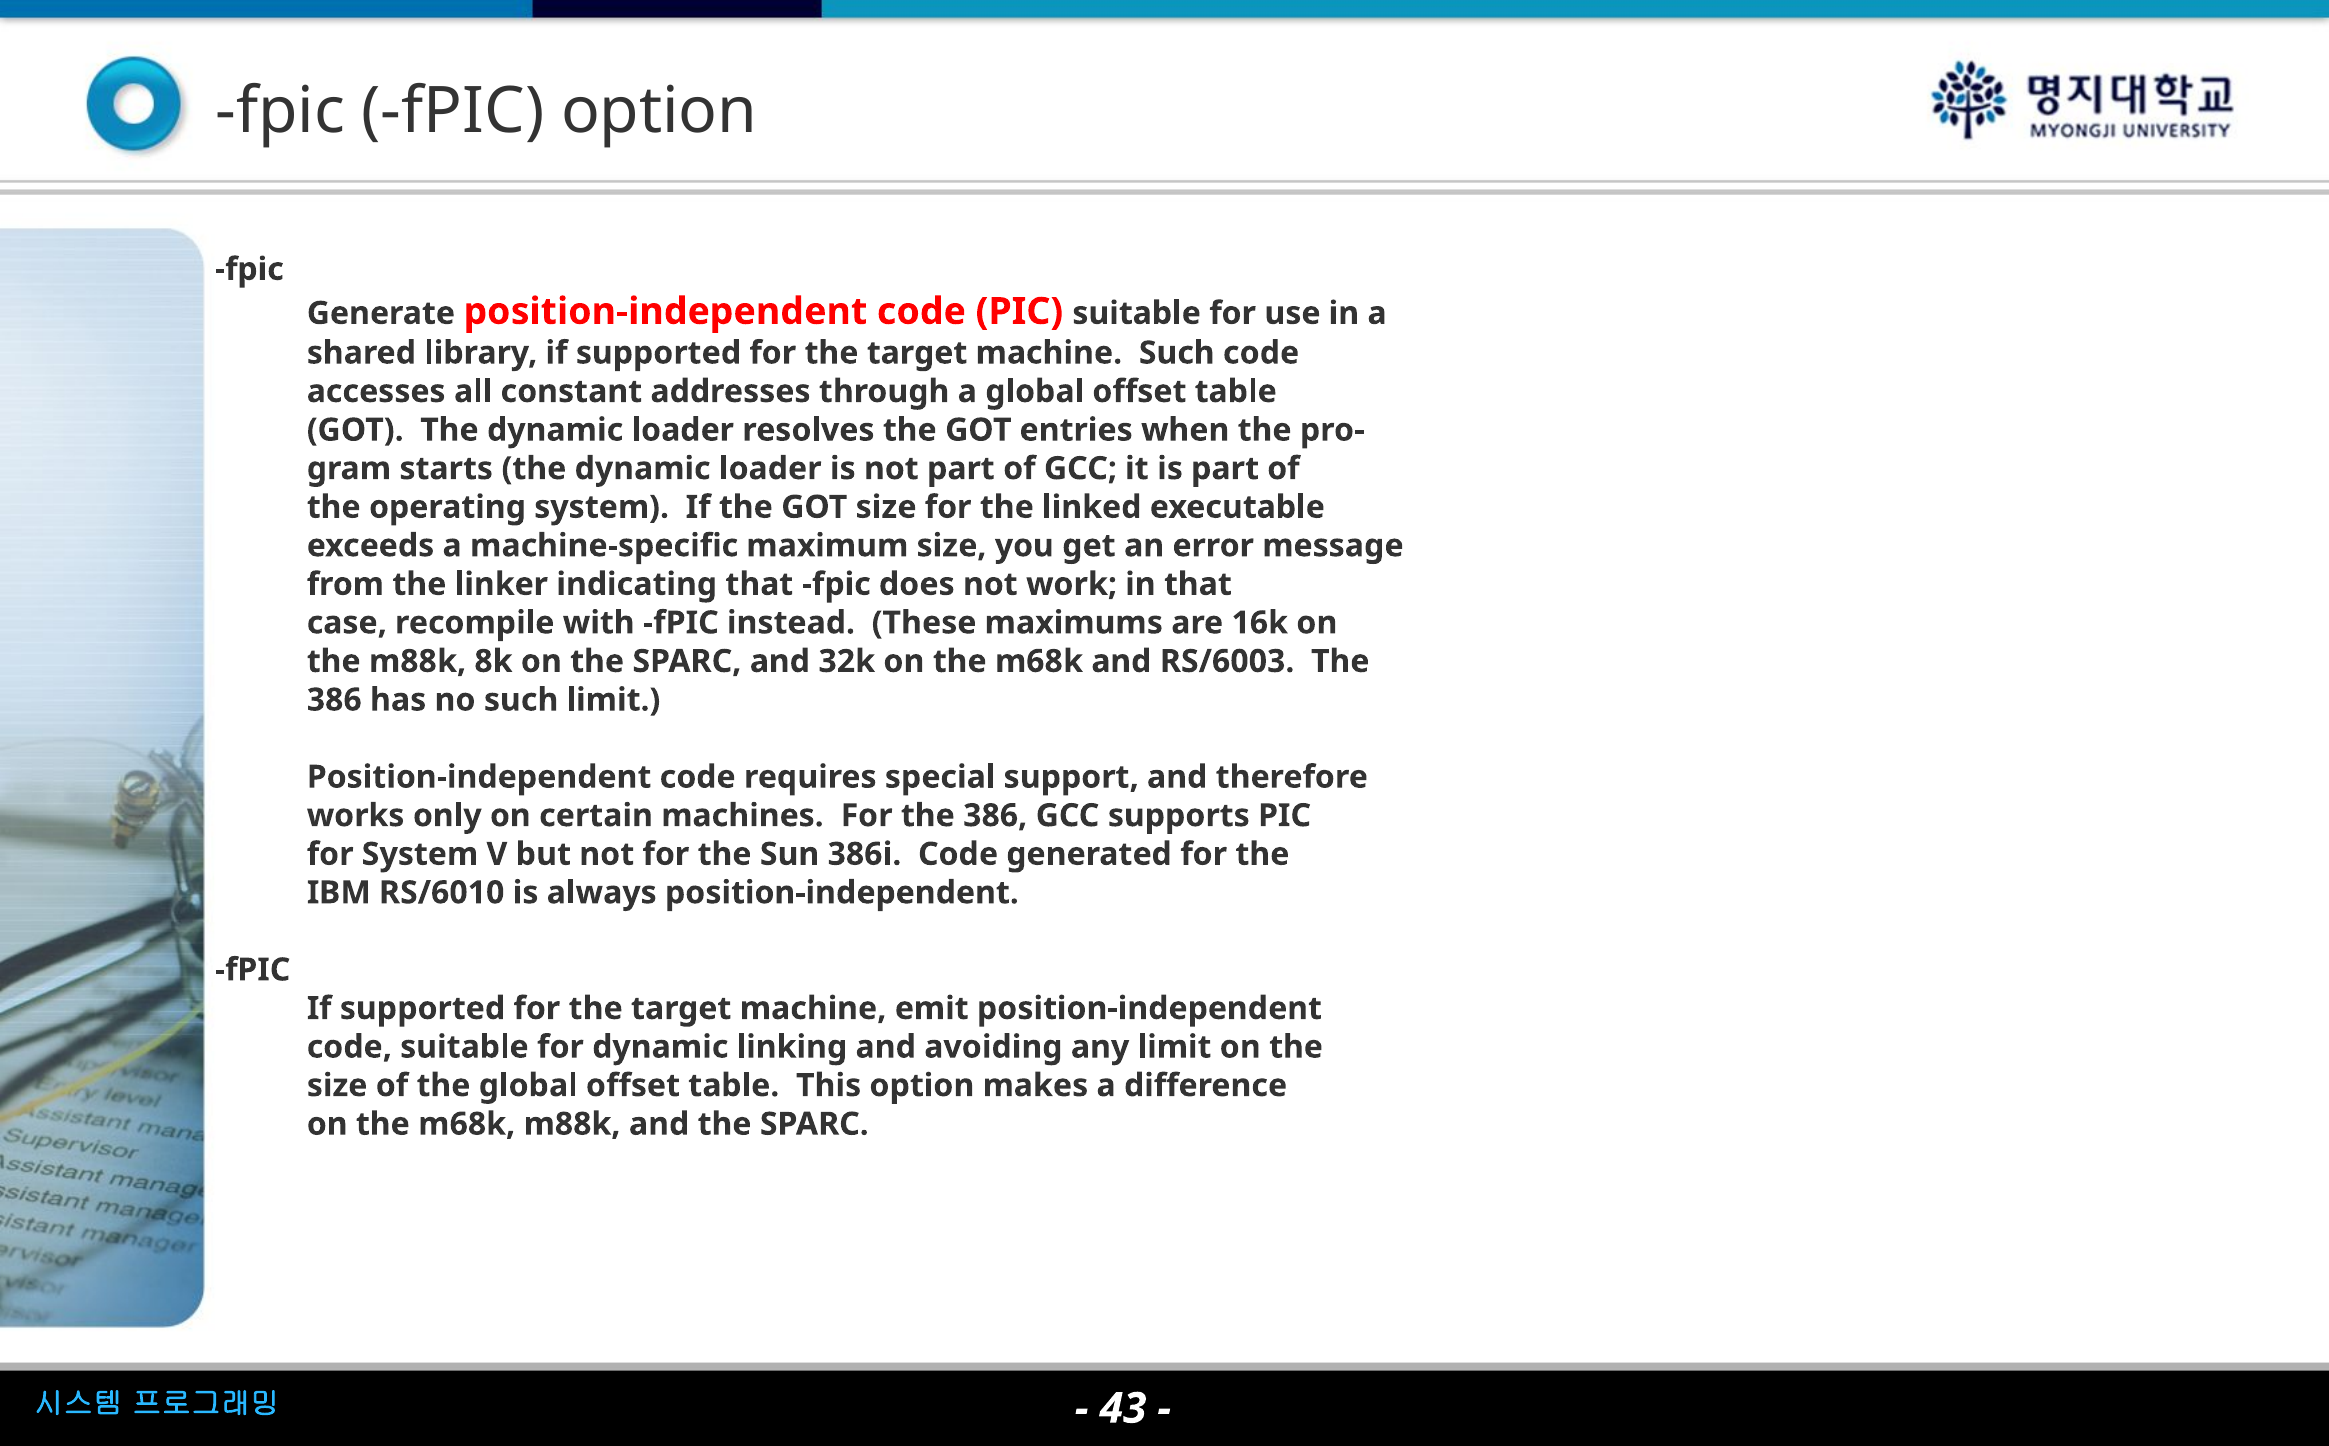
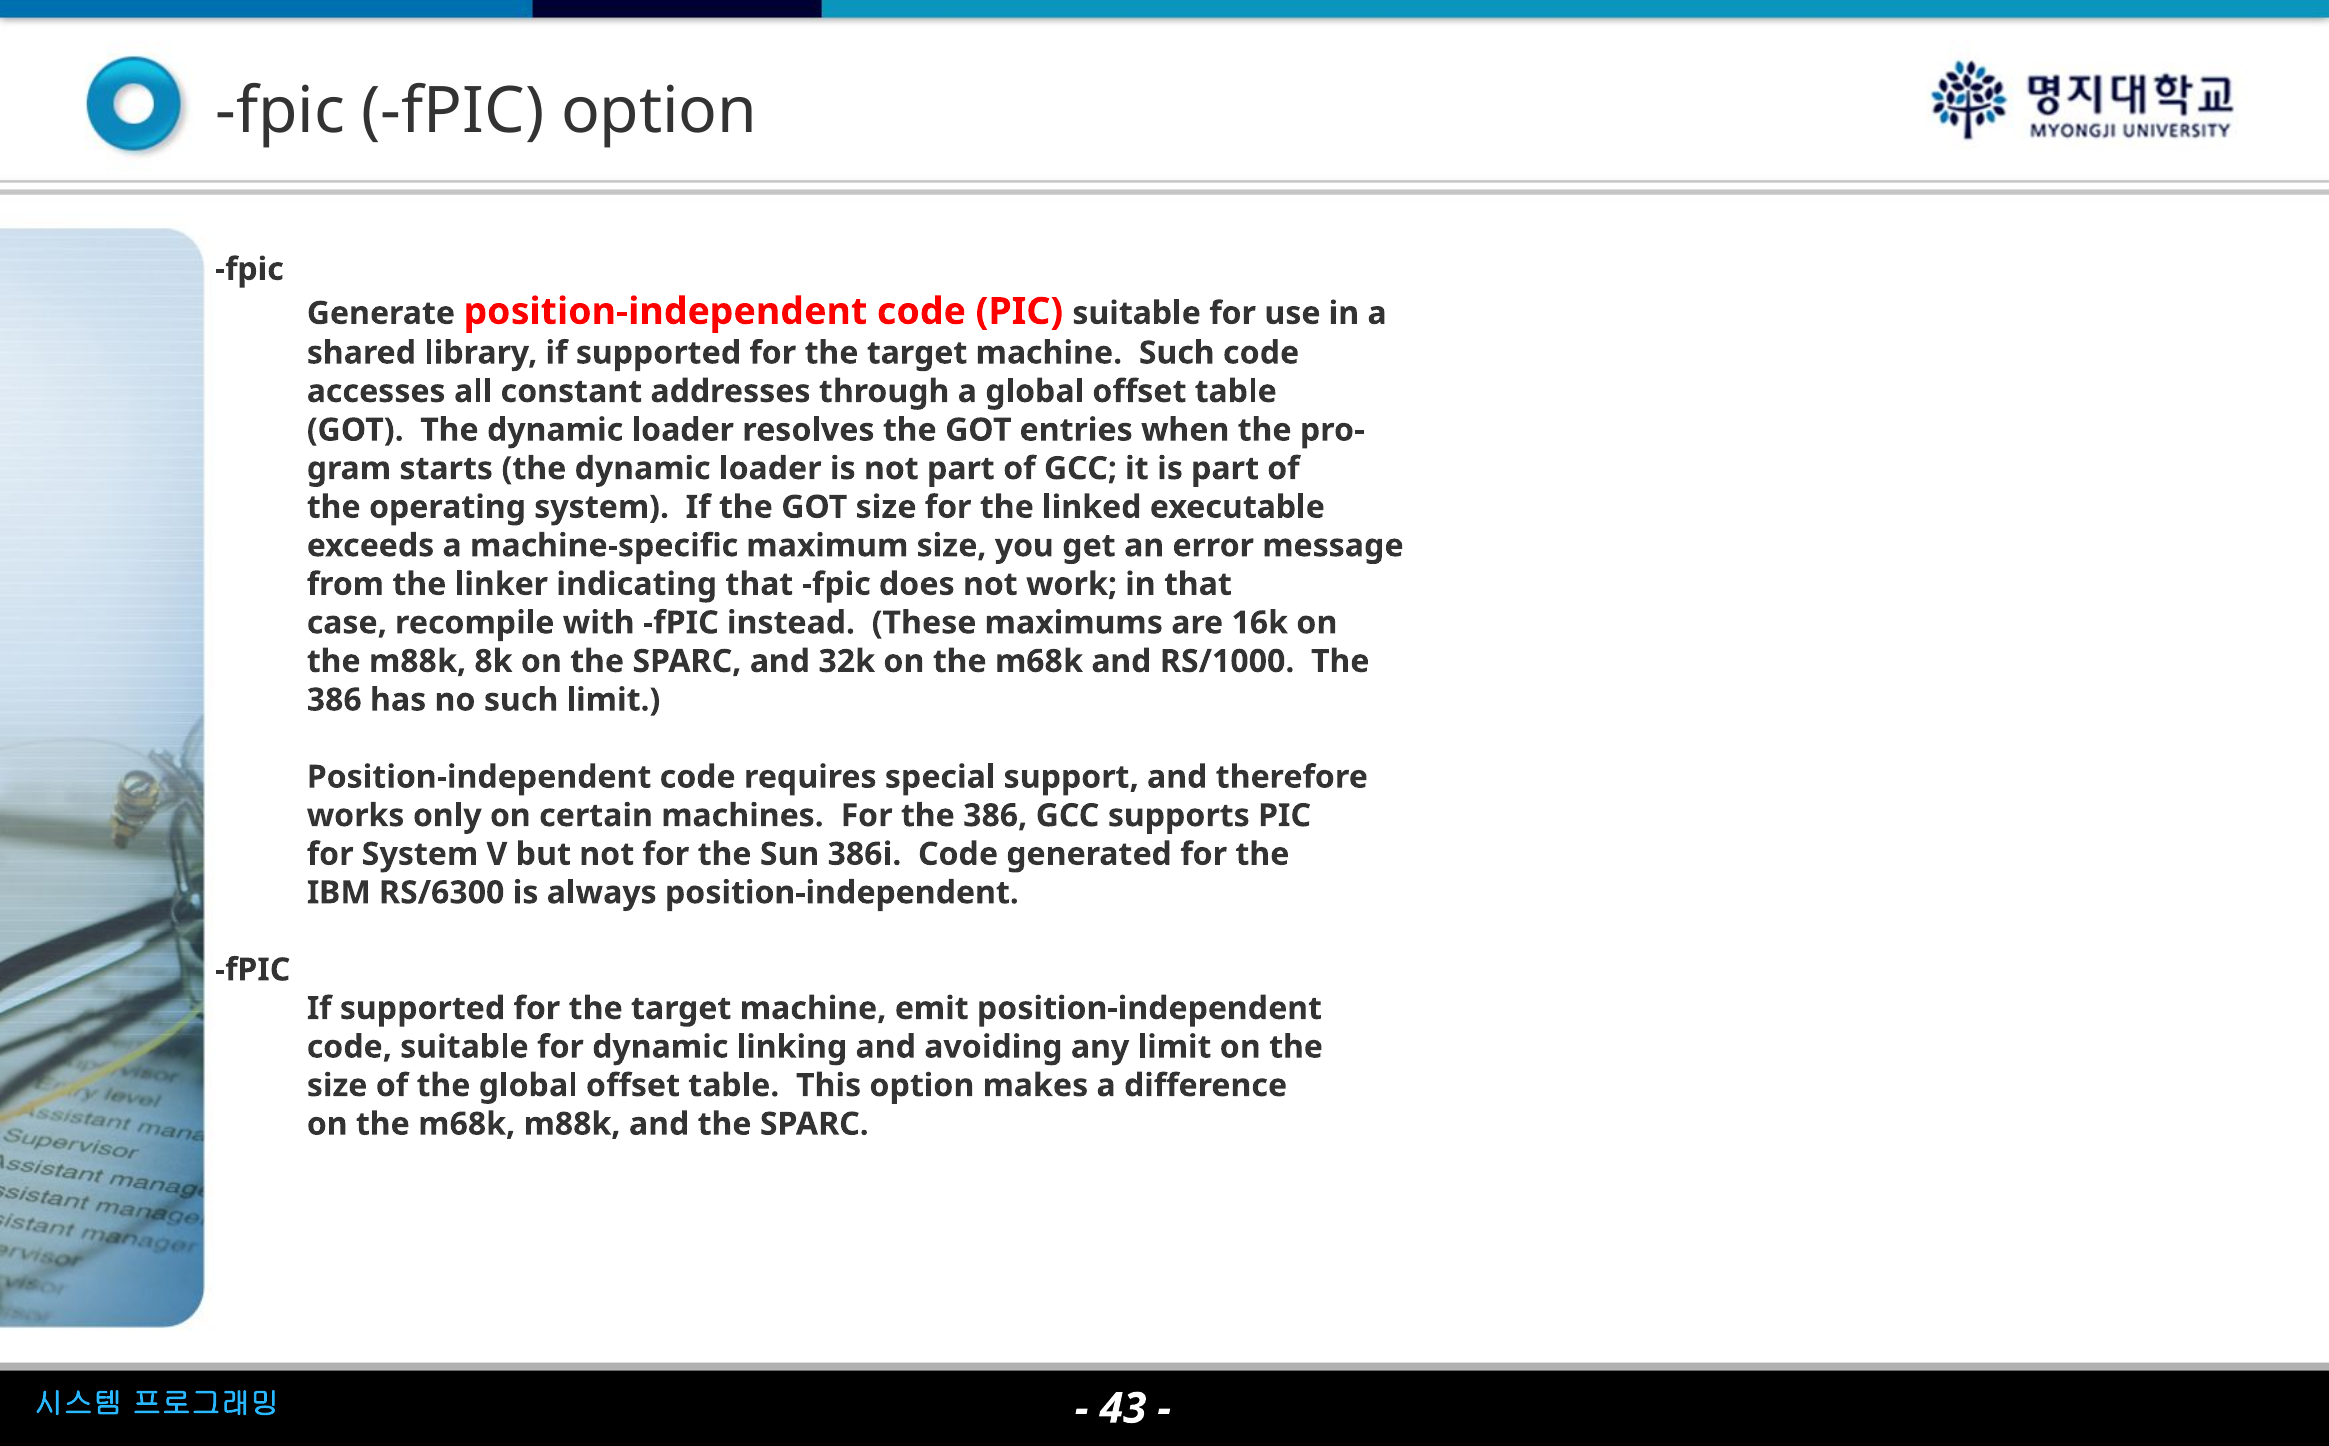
RS/6003: RS/6003 -> RS/1000 (1227, 661)
RS/6010: RS/6010 -> RS/6300 (442, 892)
